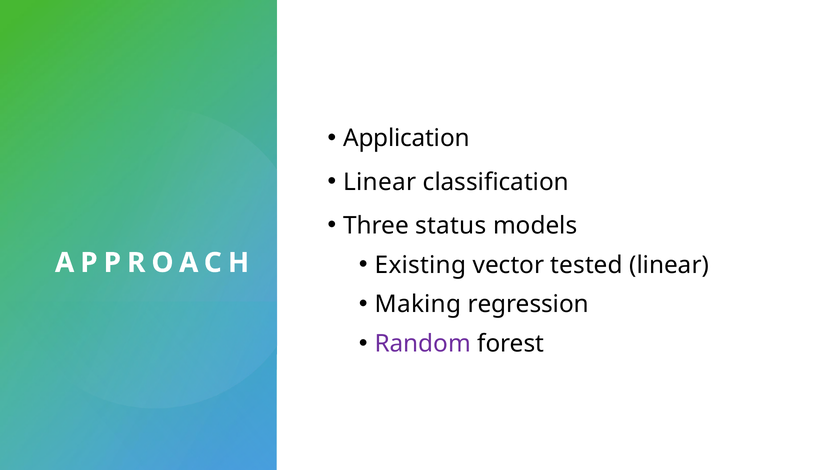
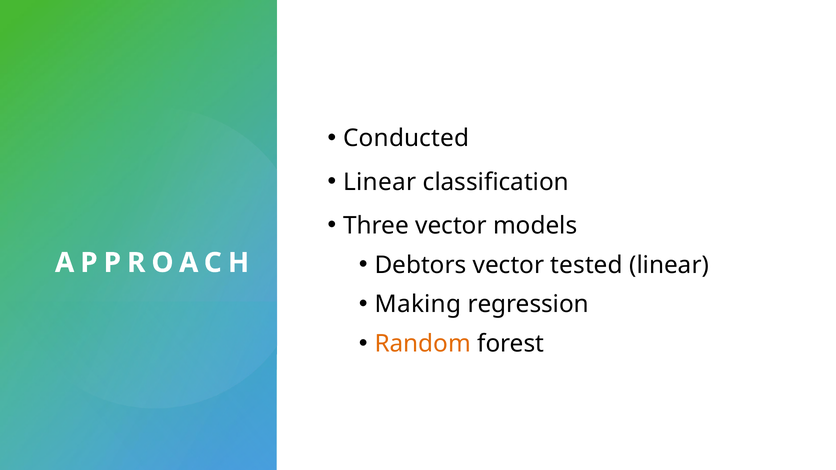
Application: Application -> Conducted (406, 138)
Three status: status -> vector (451, 226)
Existing: Existing -> Debtors (421, 265)
Random colour: purple -> orange (423, 344)
